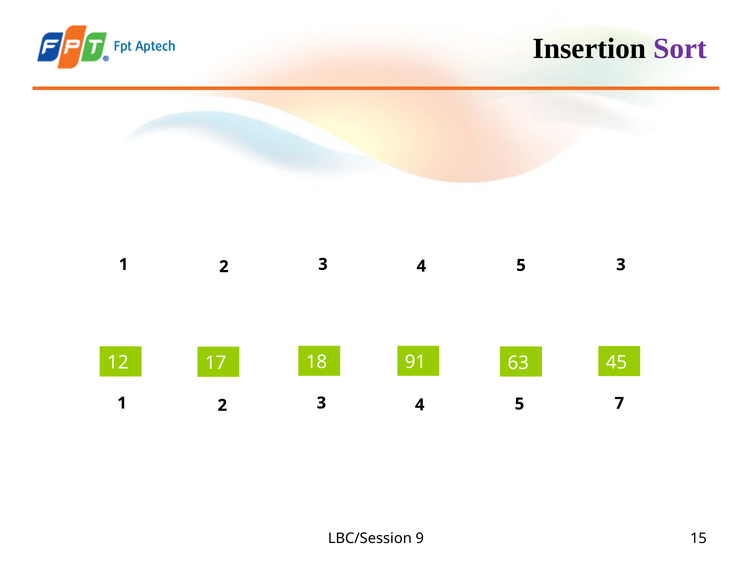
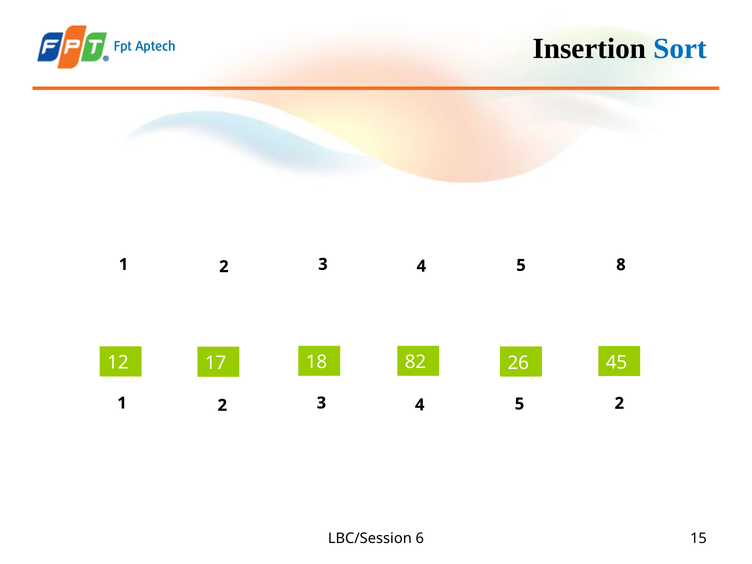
Sort colour: purple -> blue (680, 49)
2 3: 3 -> 8 (621, 265)
91: 91 -> 82 (416, 362)
63: 63 -> 26 (518, 363)
2 7: 7 -> 2 (619, 403)
9: 9 -> 6 (420, 538)
